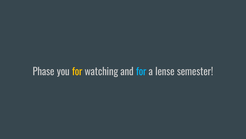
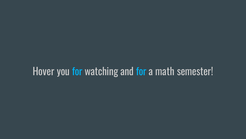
Phase: Phase -> Hover (44, 72)
for colour: yellow -> light blue (77, 72)
lense: lense -> math (165, 72)
